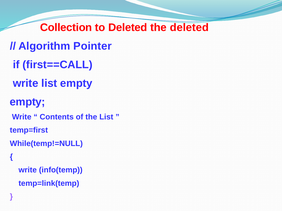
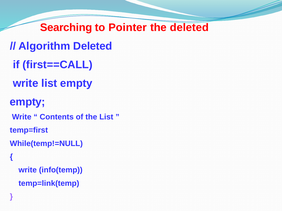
Collection: Collection -> Searching (66, 28)
to Deleted: Deleted -> Pointer (128, 28)
Algorithm Pointer: Pointer -> Deleted (93, 46)
